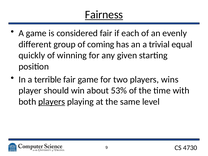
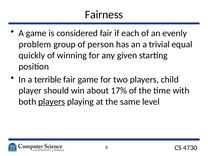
Fairness underline: present -> none (104, 15)
different: different -> problem (35, 44)
coming: coming -> person (101, 44)
wins: wins -> child (170, 79)
53%: 53% -> 17% (119, 91)
